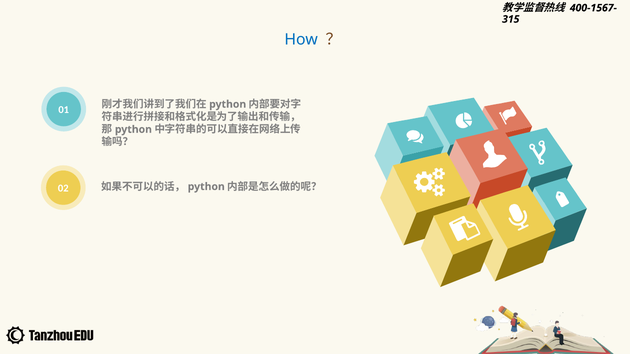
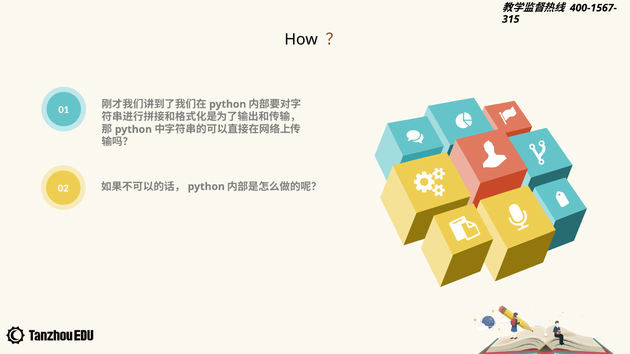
How colour: blue -> black (301, 39)
